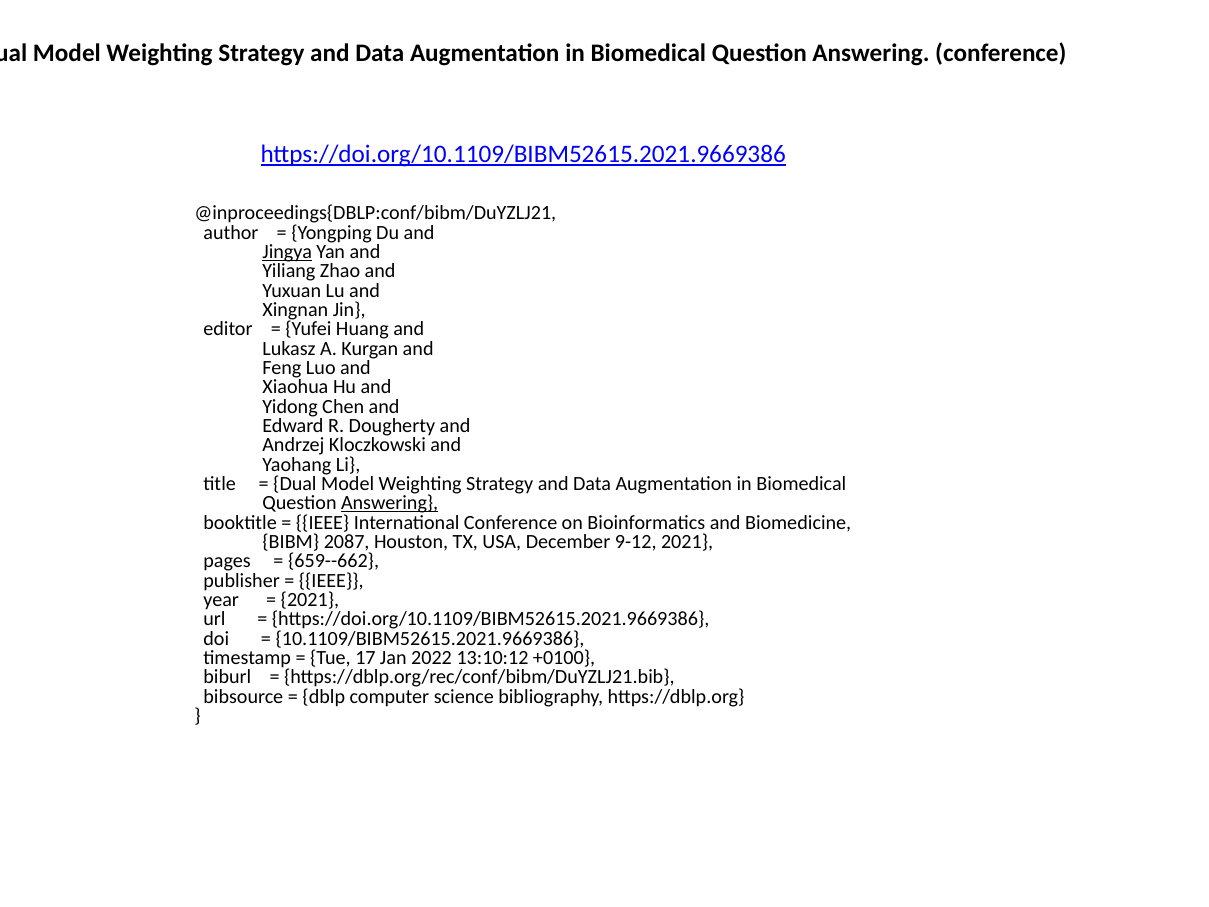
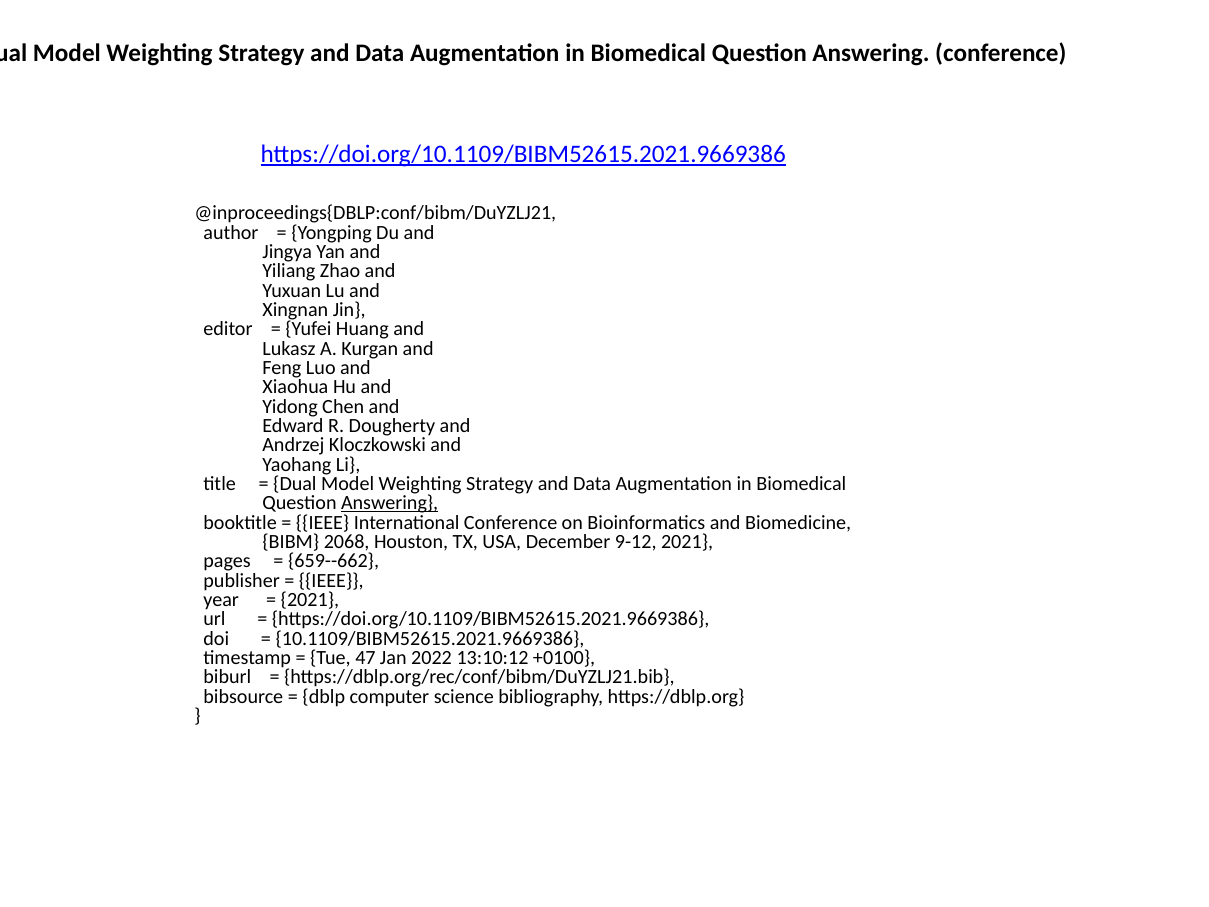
Jingya underline: present -> none (287, 252)
2087: 2087 -> 2068 (347, 542)
17: 17 -> 47 (365, 658)
